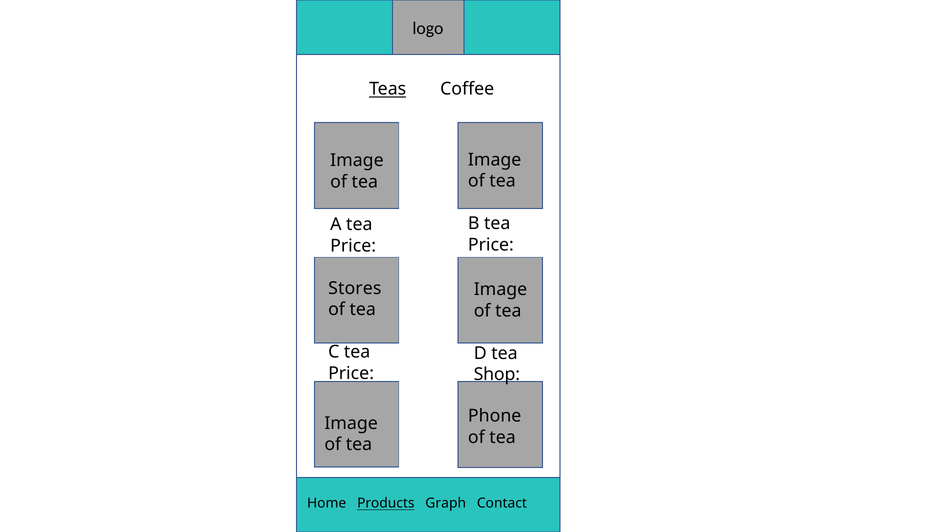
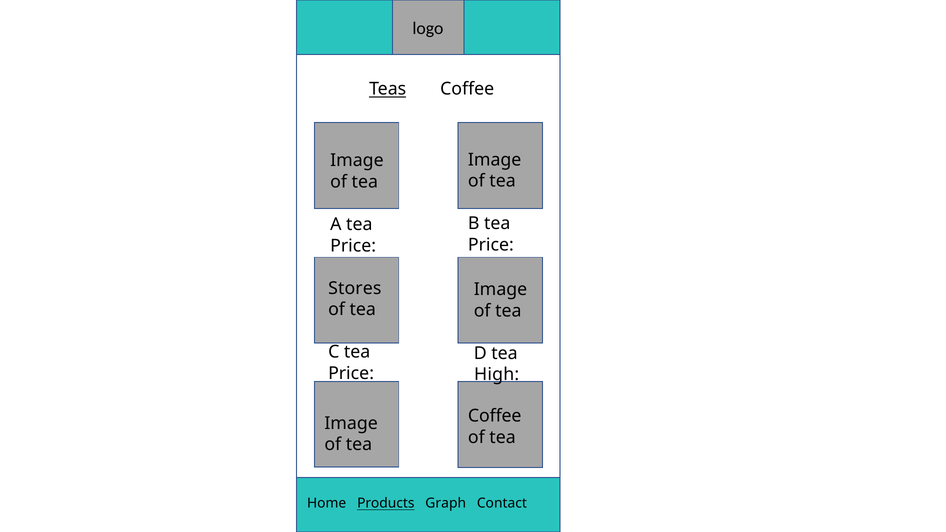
Shop: Shop -> High (497, 375)
Phone: Phone -> Coffee (495, 416)
